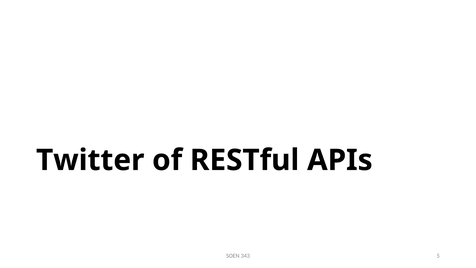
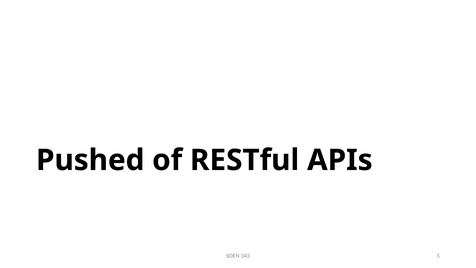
Twitter: Twitter -> Pushed (90, 160)
